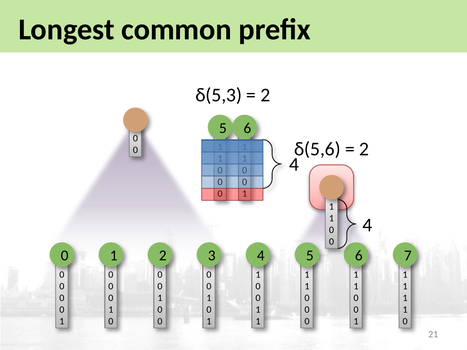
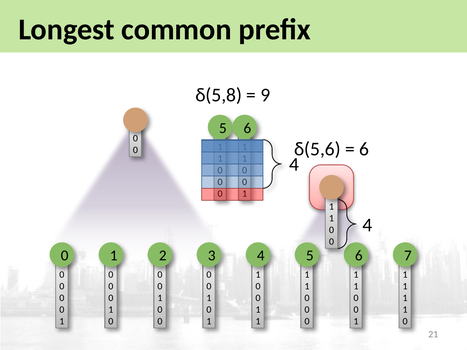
δ(5,3: δ(5,3 -> δ(5,8 (219, 95)
2: 2 -> 9 (265, 95)
2: 2 -> 6 (364, 149)
